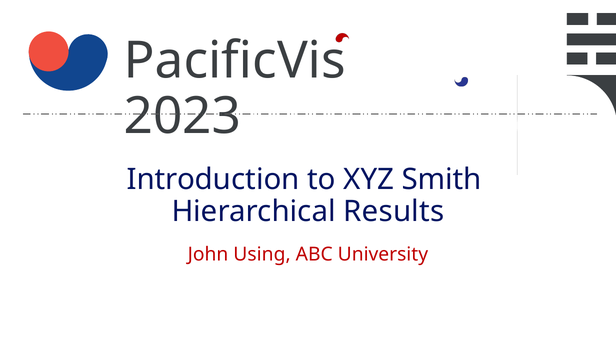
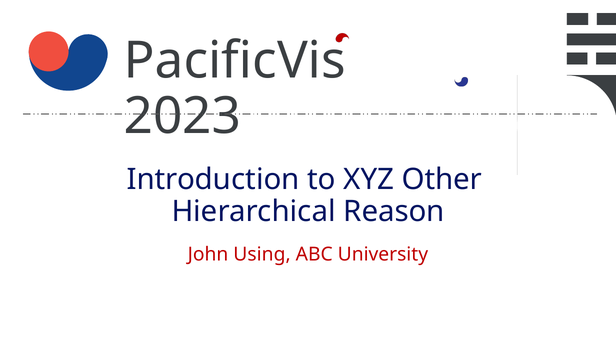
Smith: Smith -> Other (442, 179)
Results: Results -> Reason (394, 211)
